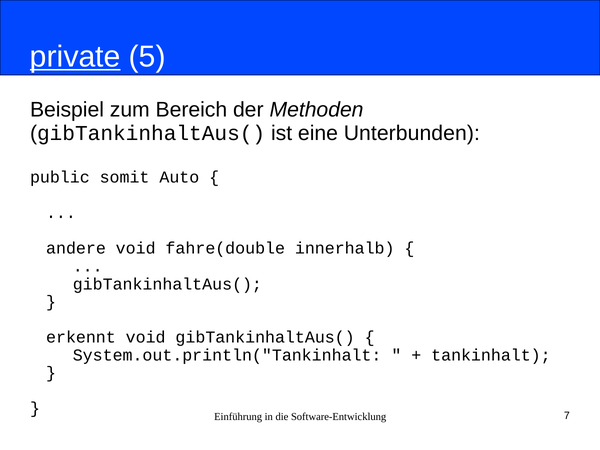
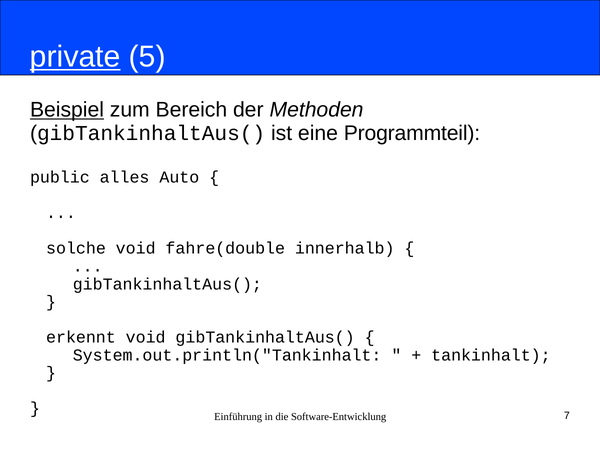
Beispiel underline: none -> present (67, 110)
Unterbunden: Unterbunden -> Programmteil (412, 133)
somit: somit -> alles (125, 177)
andere: andere -> solche (76, 248)
